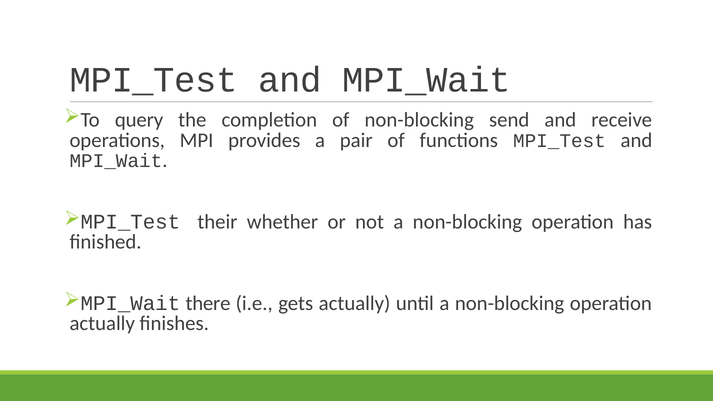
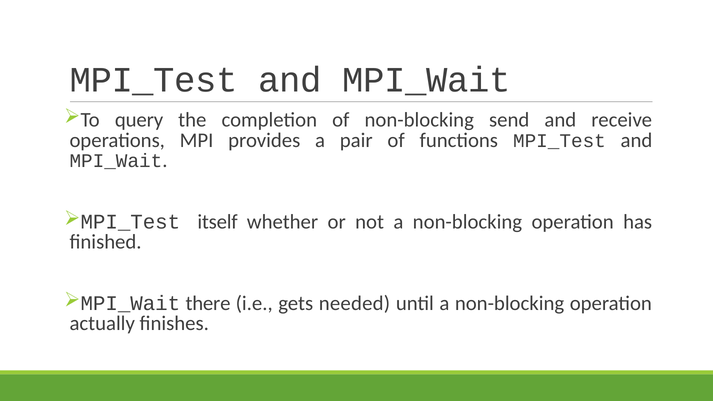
their: their -> itself (218, 222)
gets actually: actually -> needed (354, 303)
